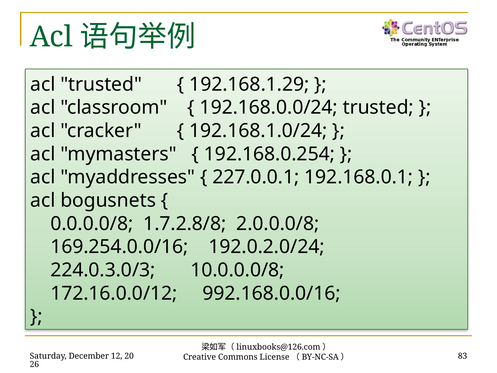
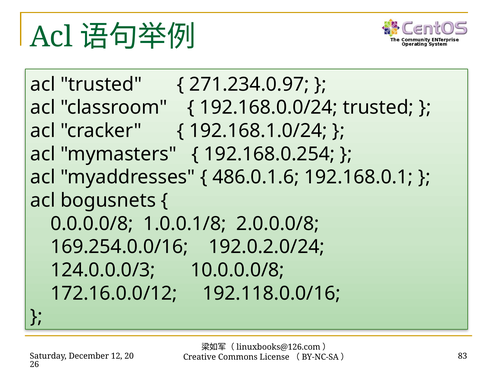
192.168.1.29: 192.168.1.29 -> 271.234.0.97 (249, 84)
227.0.0.1: 227.0.0.1 -> 486.0.1.6 (256, 177)
1.7.2.8/8: 1.7.2.8/8 -> 1.0.0.1/8 (185, 224)
224.0.3.0/3: 224.0.3.0/3 -> 124.0.0.0/3 (103, 270)
992.168.0.0/16: 992.168.0.0/16 -> 192.118.0.0/16 (272, 293)
